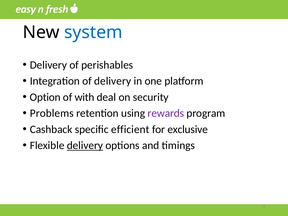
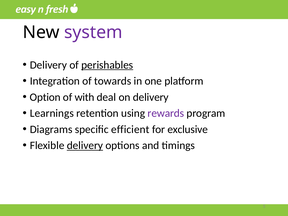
system colour: blue -> purple (93, 32)
perishables underline: none -> present (107, 65)
of delivery: delivery -> towards (113, 81)
on security: security -> delivery (151, 97)
Problems: Problems -> Learnings (52, 113)
Cashback: Cashback -> Diagrams (51, 129)
